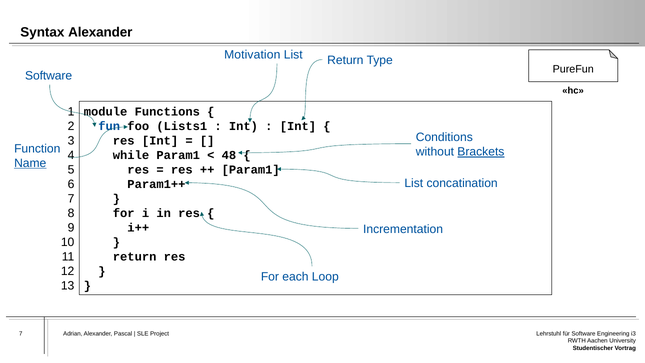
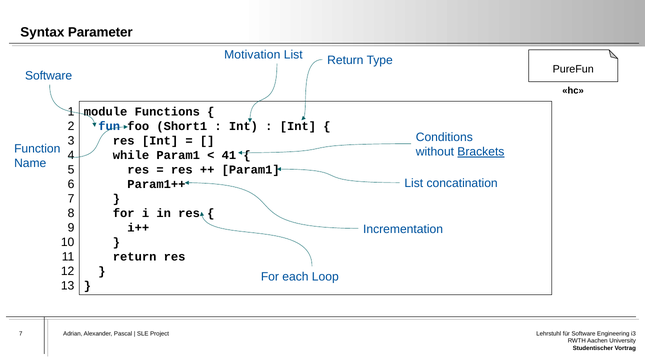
Syntax Alexander: Alexander -> Parameter (100, 32)
Lists1: Lists1 -> Short1 (182, 126)
48: 48 -> 41 (229, 155)
Name underline: present -> none (30, 163)
